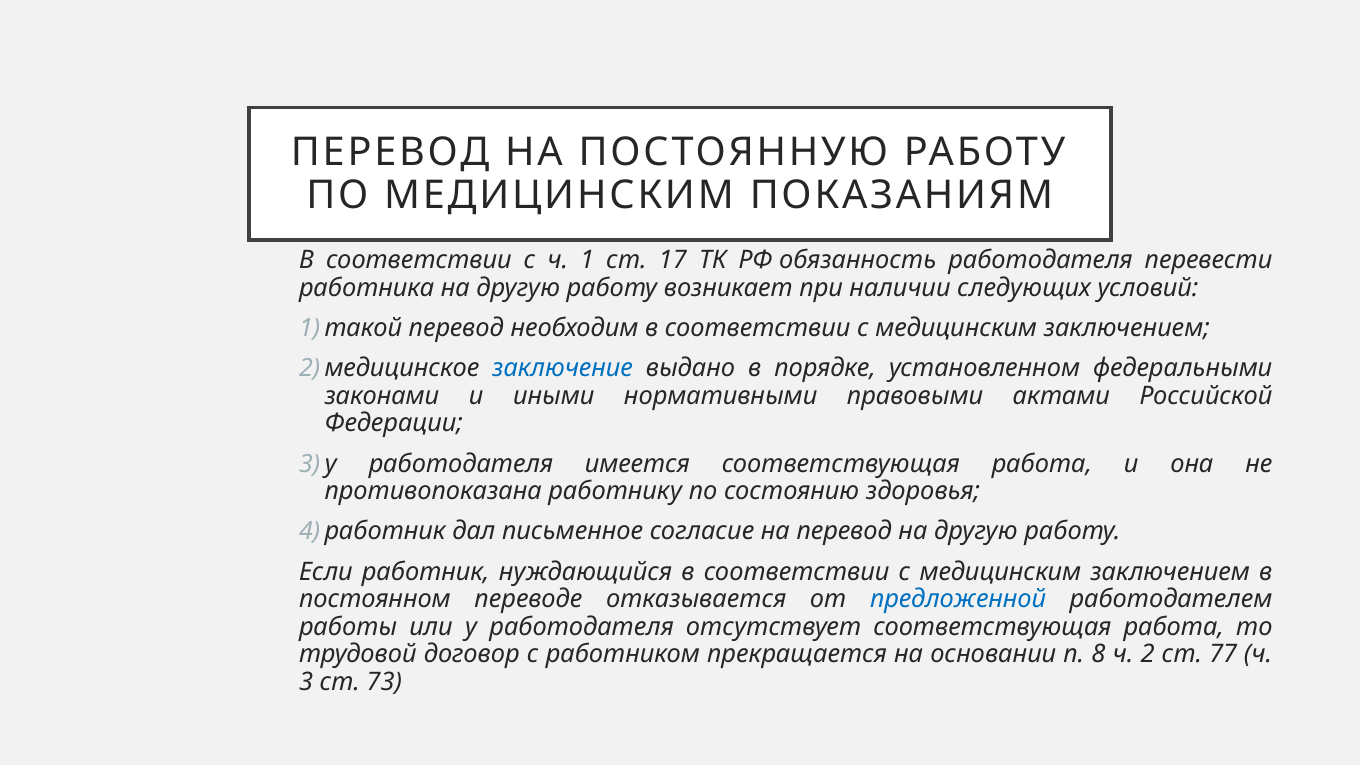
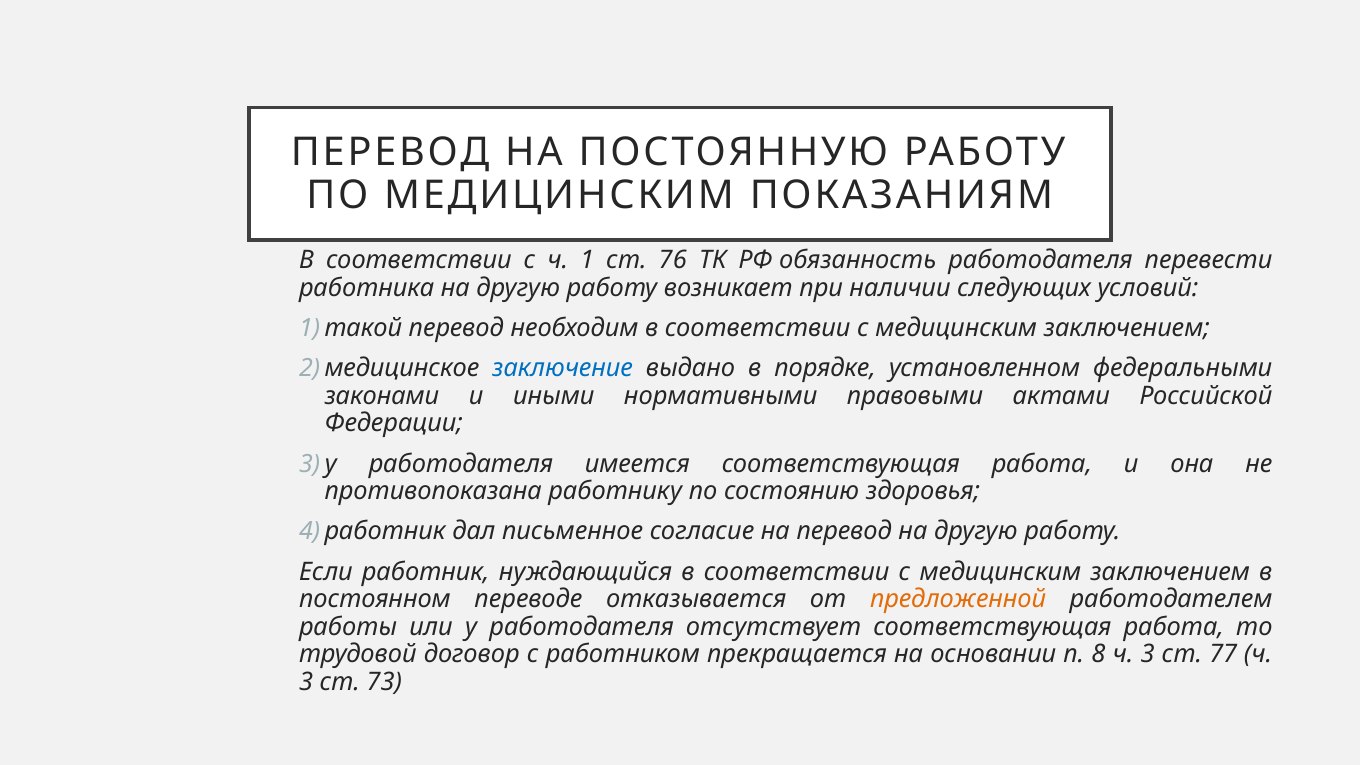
17: 17 -> 76 (673, 260)
предложенной colour: blue -> orange (958, 599)
8 ч 2: 2 -> 3 (1148, 654)
